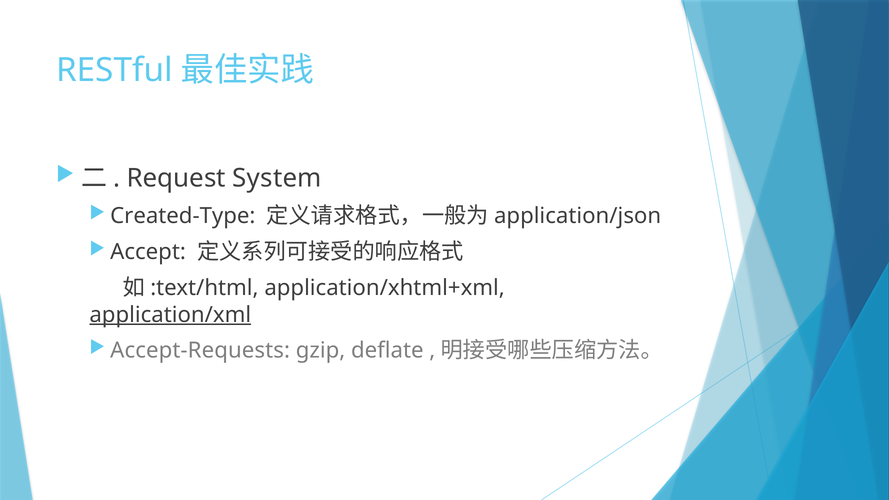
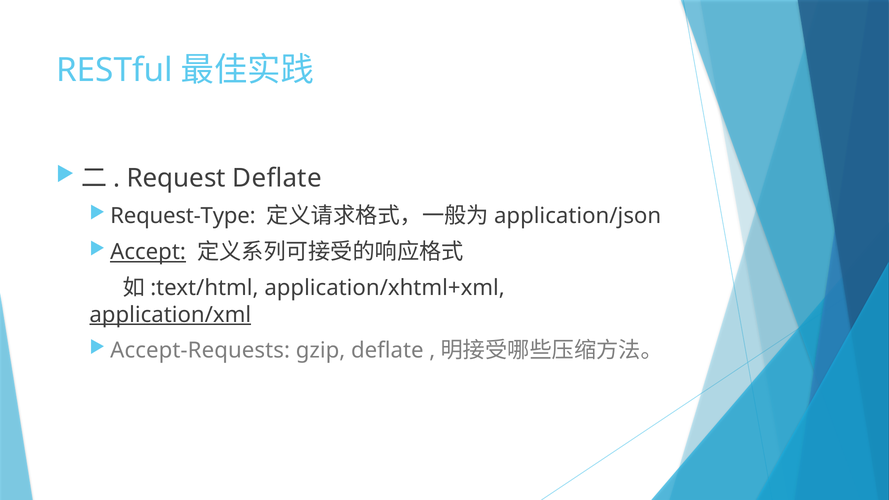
Request System: System -> Deflate (277, 178)
Created-Type: Created-Type -> Request-Type (183, 216)
Accept underline: none -> present (148, 252)
